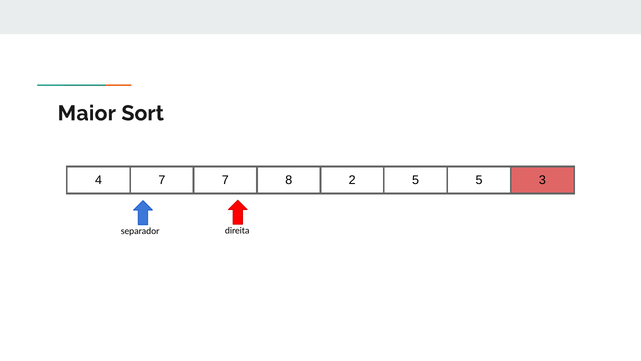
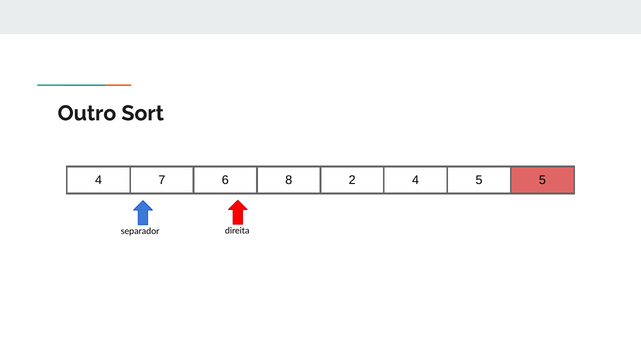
Maior: Maior -> Outro (87, 113)
7 7: 7 -> 6 (225, 180)
2 5: 5 -> 4 (416, 180)
5 3: 3 -> 5 (542, 180)
